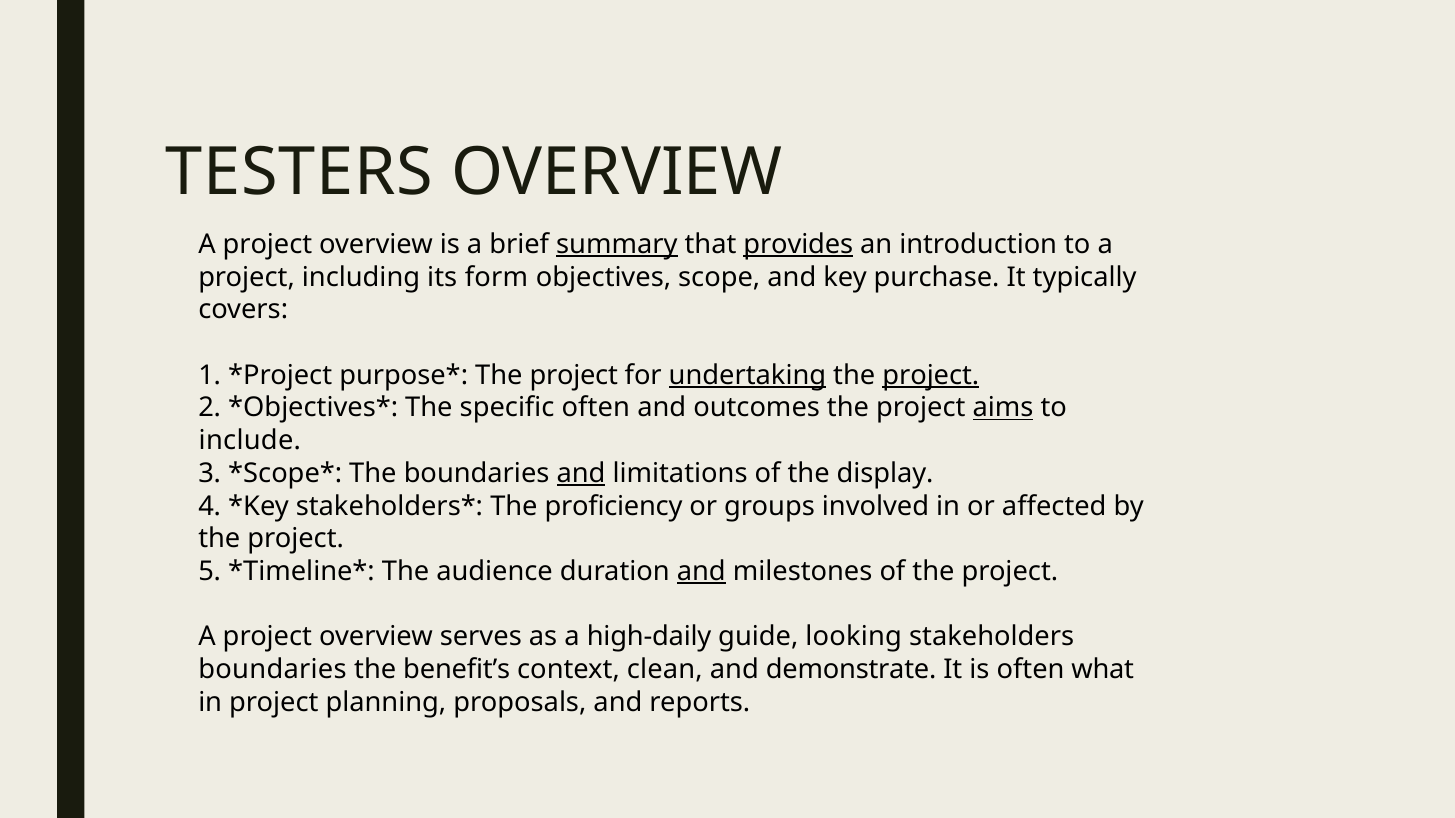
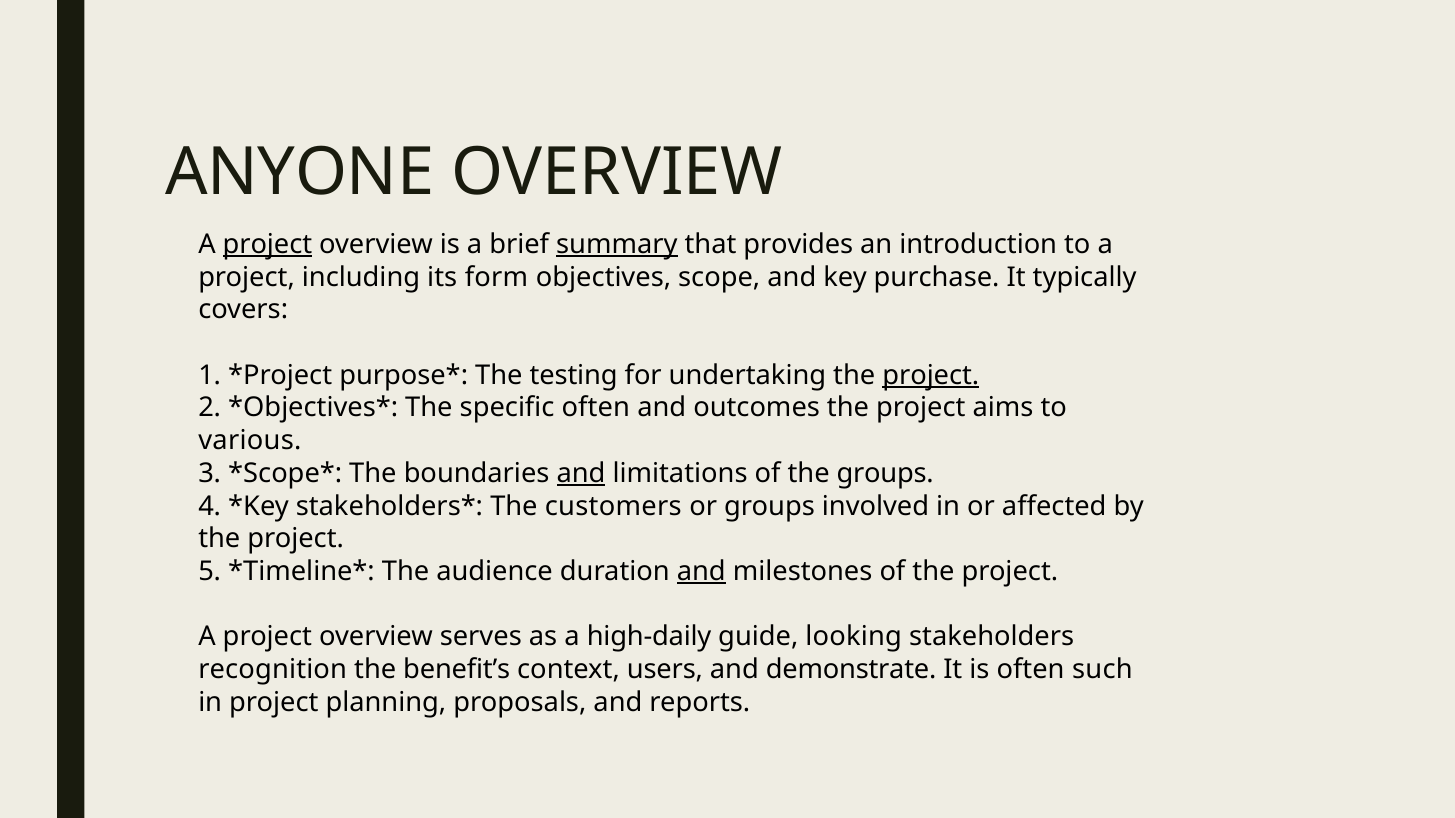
TESTERS: TESTERS -> ANYONE (300, 173)
project underline: none -> present (267, 244)
provides underline: present -> none (798, 244)
project: project -> testing (574, 375)
undertaking underline: present -> none (747, 375)
aims underline: present -> none (1003, 408)
include: include -> various (250, 441)
the display: display -> groups (885, 474)
proficiency: proficiency -> customers (613, 506)
boundaries: boundaries -> recognition (273, 670)
clean: clean -> users (665, 670)
what: what -> such (1102, 670)
